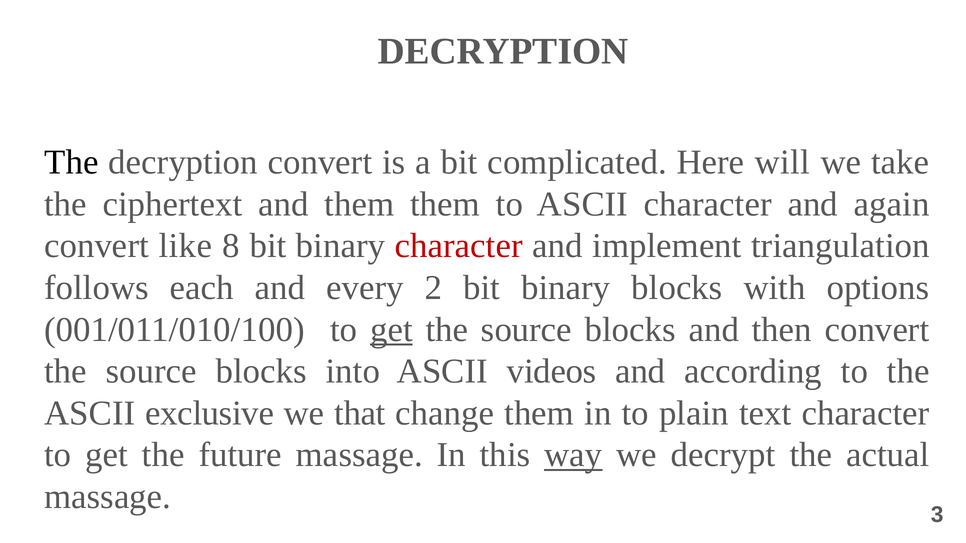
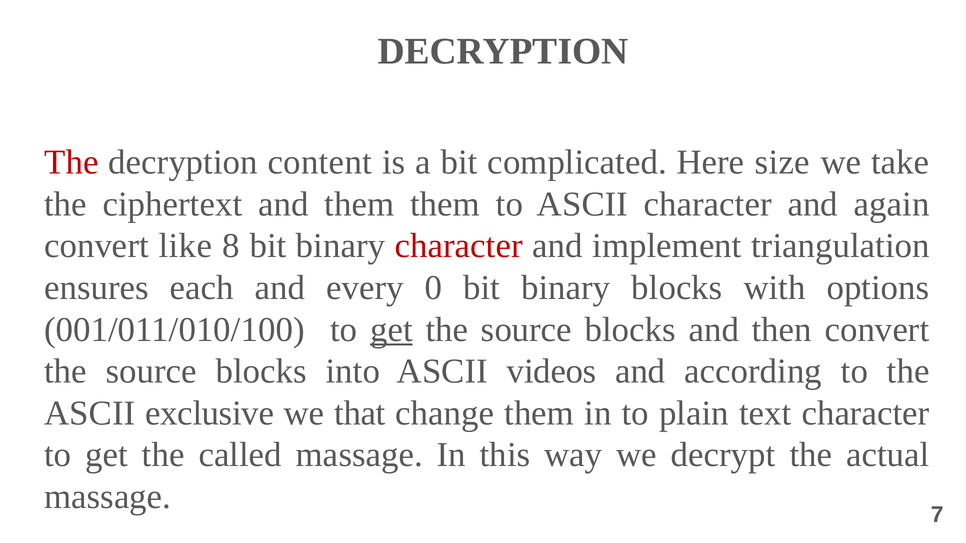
The colour: black -> red (71, 162)
decryption convert: convert -> content (320, 162)
will: will -> size (782, 162)
follows: follows -> ensures (97, 288)
2: 2 -> 0 (434, 288)
future: future -> called (240, 455)
way underline: present -> none (573, 455)
3: 3 -> 7 (937, 515)
